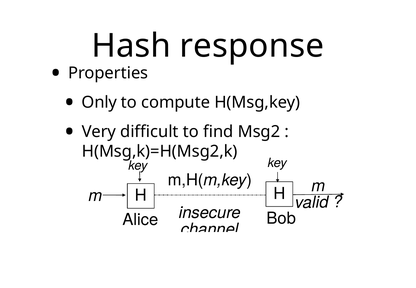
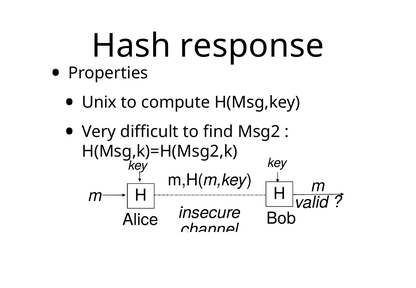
Only: Only -> Unix (99, 102)
